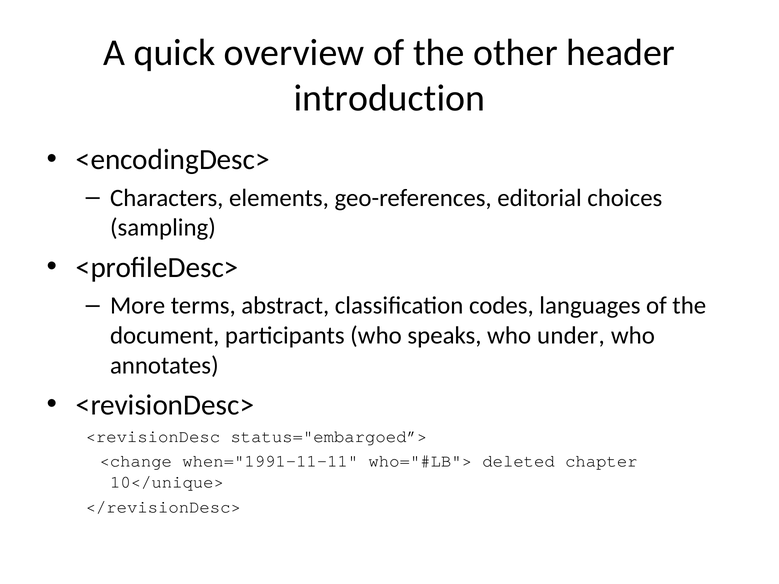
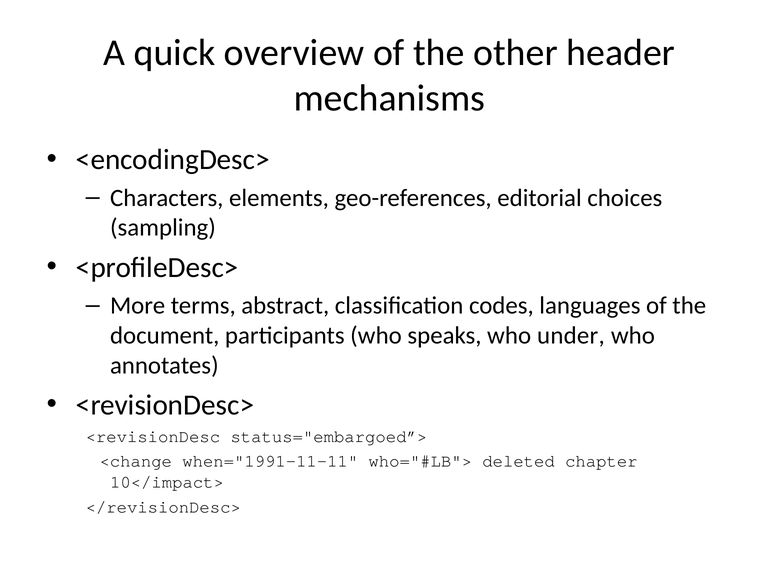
introduction: introduction -> mechanisms (389, 98)
10</unique>: 10</unique> -> 10</impact> (167, 482)
